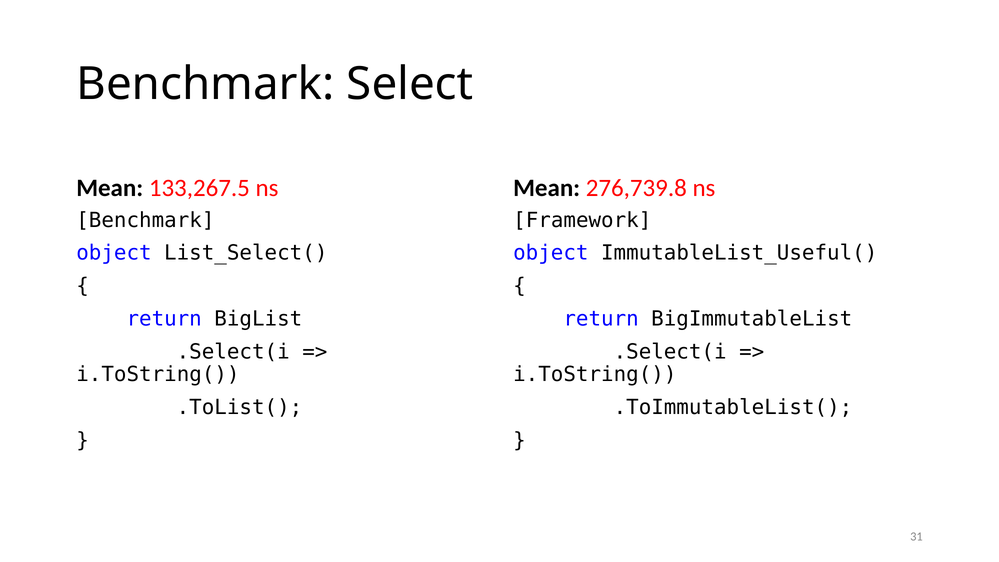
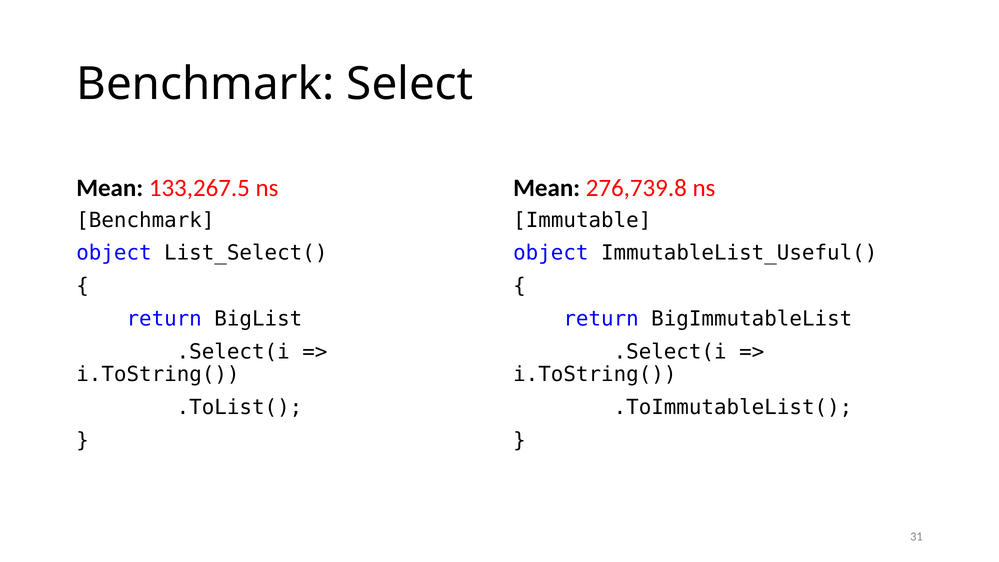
Framework: Framework -> Immutable (582, 220)
